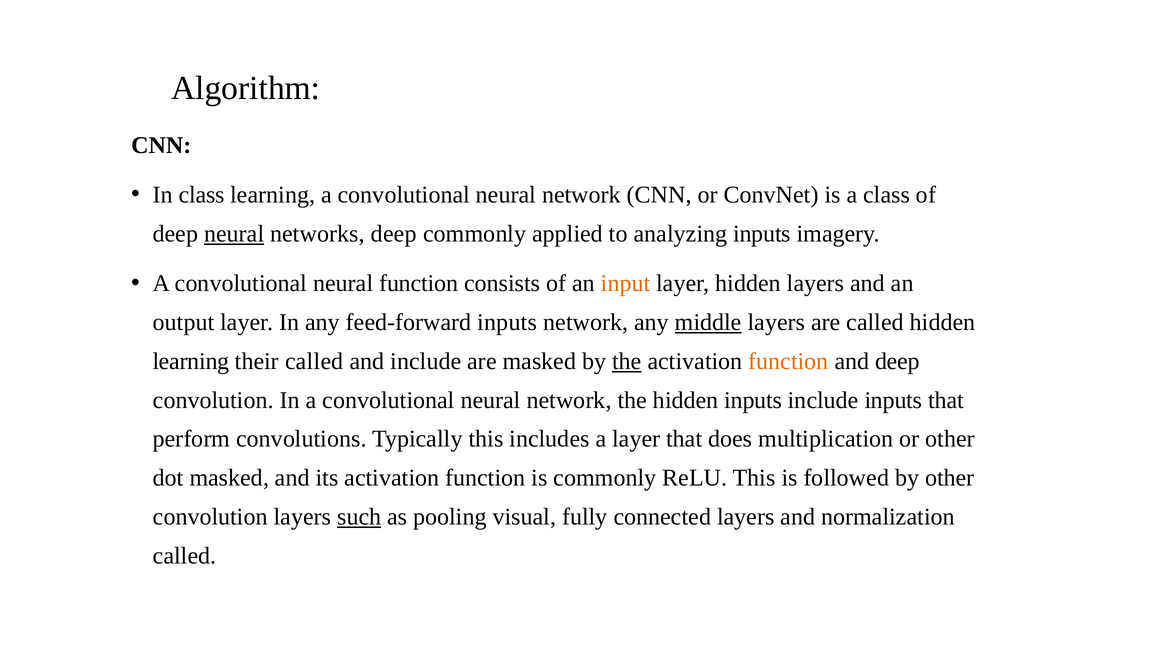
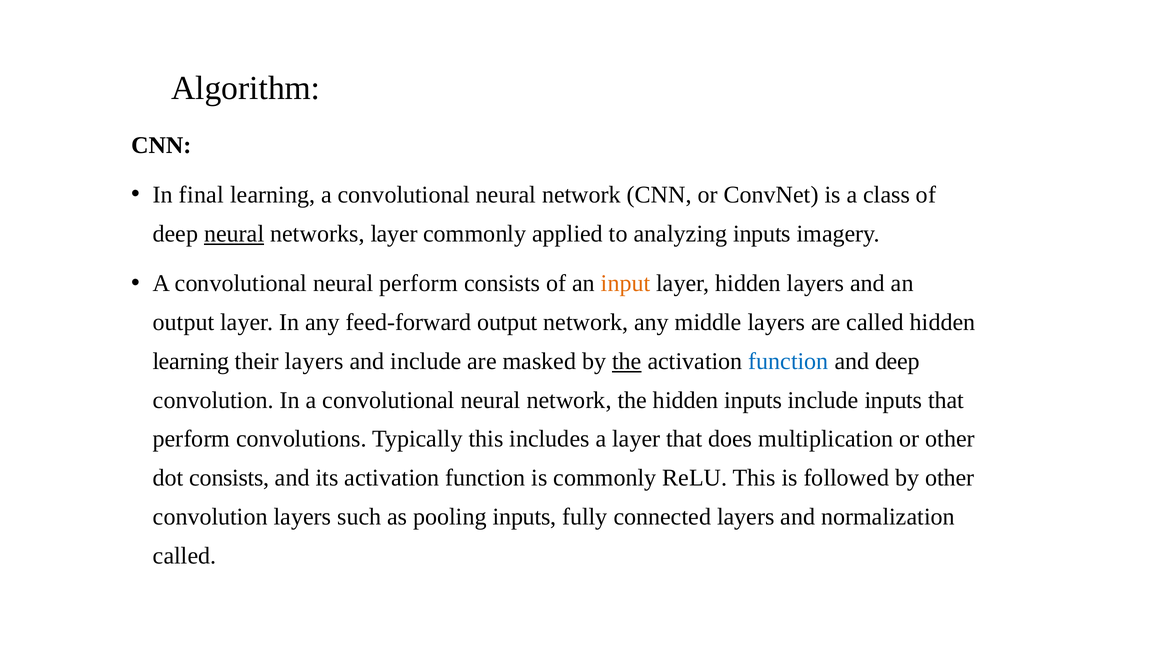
In class: class -> final (201, 195)
networks deep: deep -> layer (394, 234)
neural function: function -> perform (418, 284)
feed-forward inputs: inputs -> output (507, 323)
middle underline: present -> none (708, 323)
their called: called -> layers (314, 362)
function colour: orange -> blue (788, 362)
dot masked: masked -> consists (229, 478)
such underline: present -> none (359, 517)
pooling visual: visual -> inputs (525, 517)
